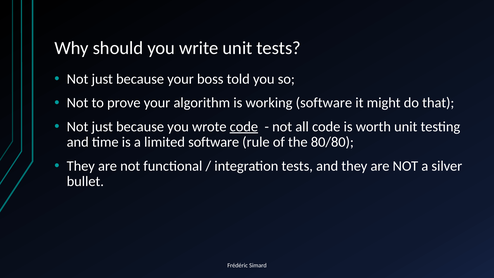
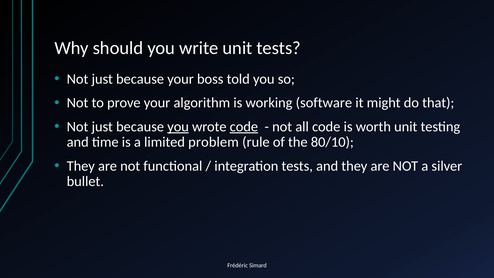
you underline: none -> present (178, 127)
limited software: software -> problem (214, 142)
80/80: 80/80 -> 80/10 (332, 142)
